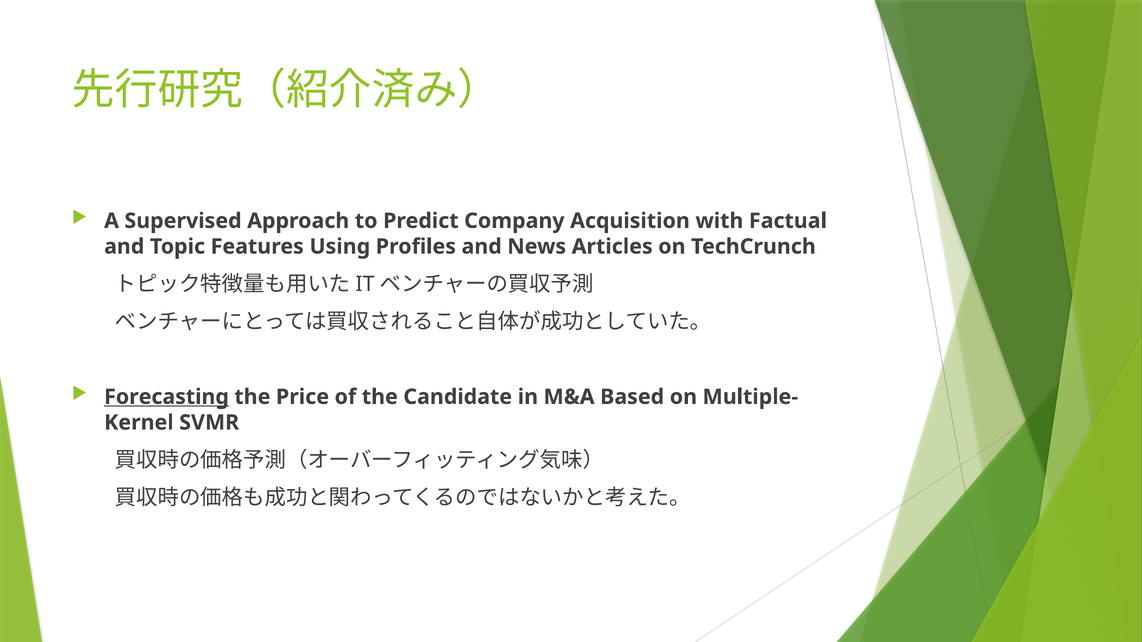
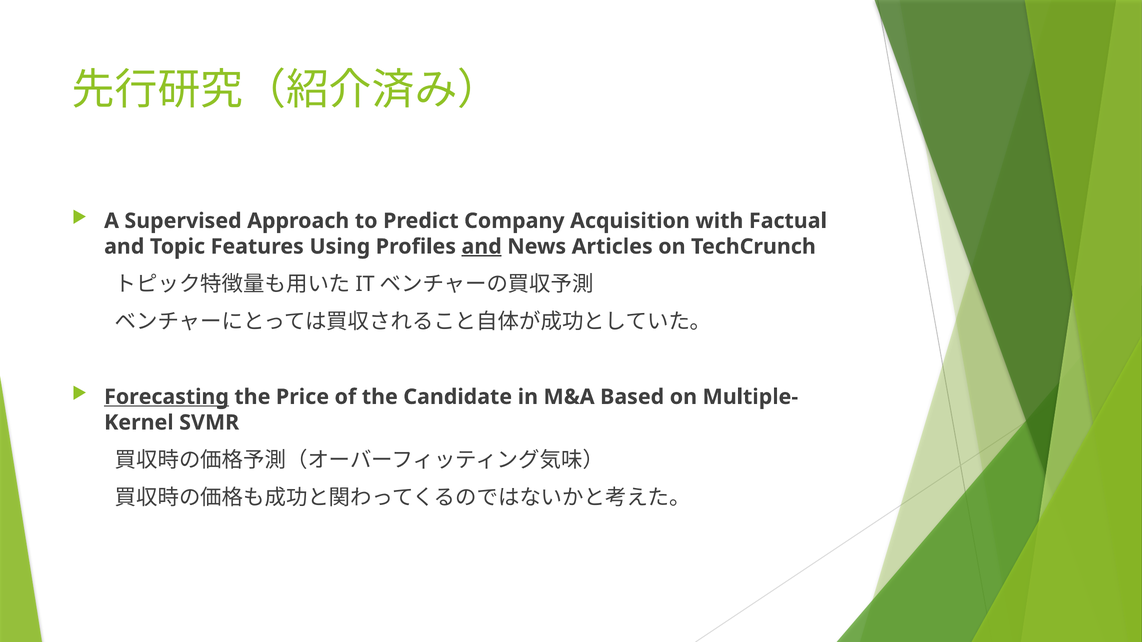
and underline: none -> present (482, 247)
